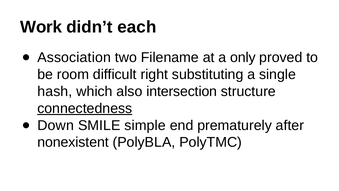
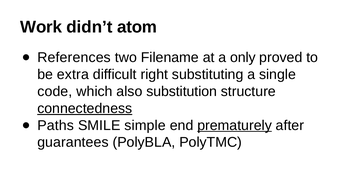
each: each -> atom (137, 27)
Association: Association -> References (74, 57)
room: room -> extra (73, 74)
hash: hash -> code (55, 91)
intersection: intersection -> substitution (182, 91)
Down: Down -> Paths (56, 125)
prematurely underline: none -> present (235, 125)
nonexistent: nonexistent -> guarantees (73, 142)
